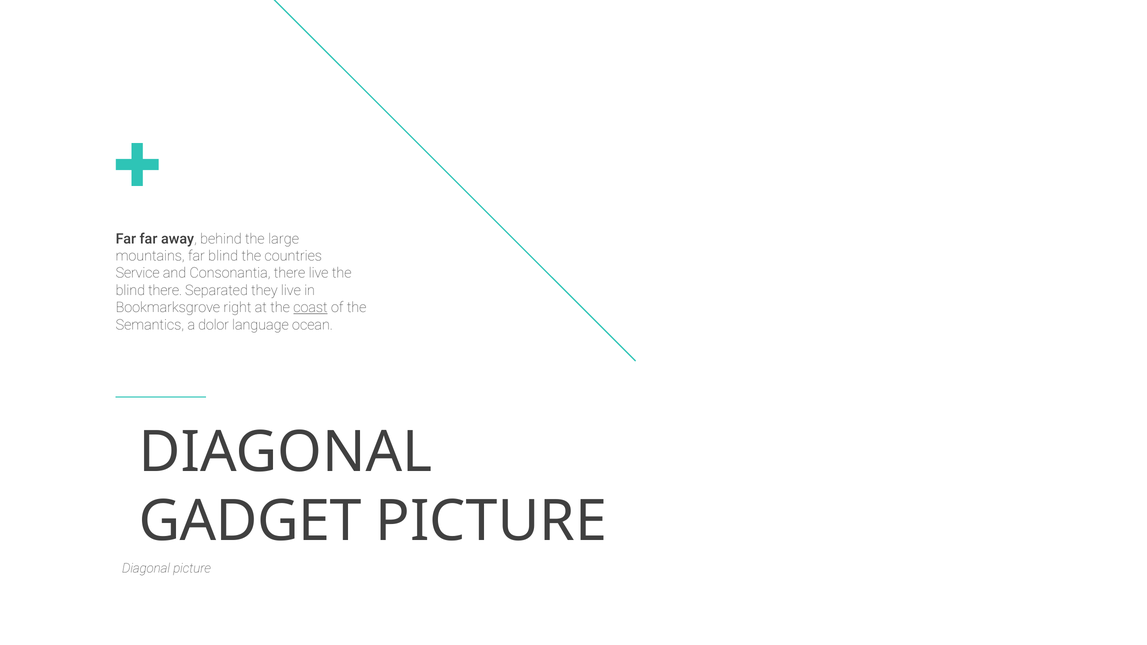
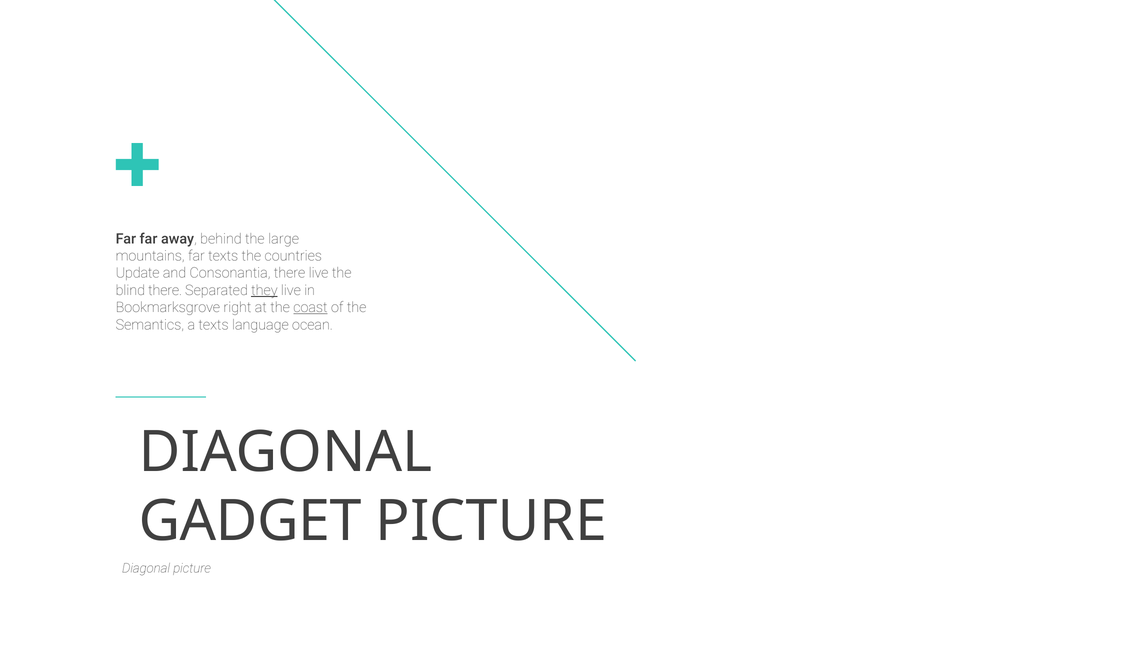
far blind: blind -> texts (223, 256)
Service: Service -> Update (138, 273)
they underline: none -> present (264, 290)
a dolor: dolor -> texts (214, 325)
